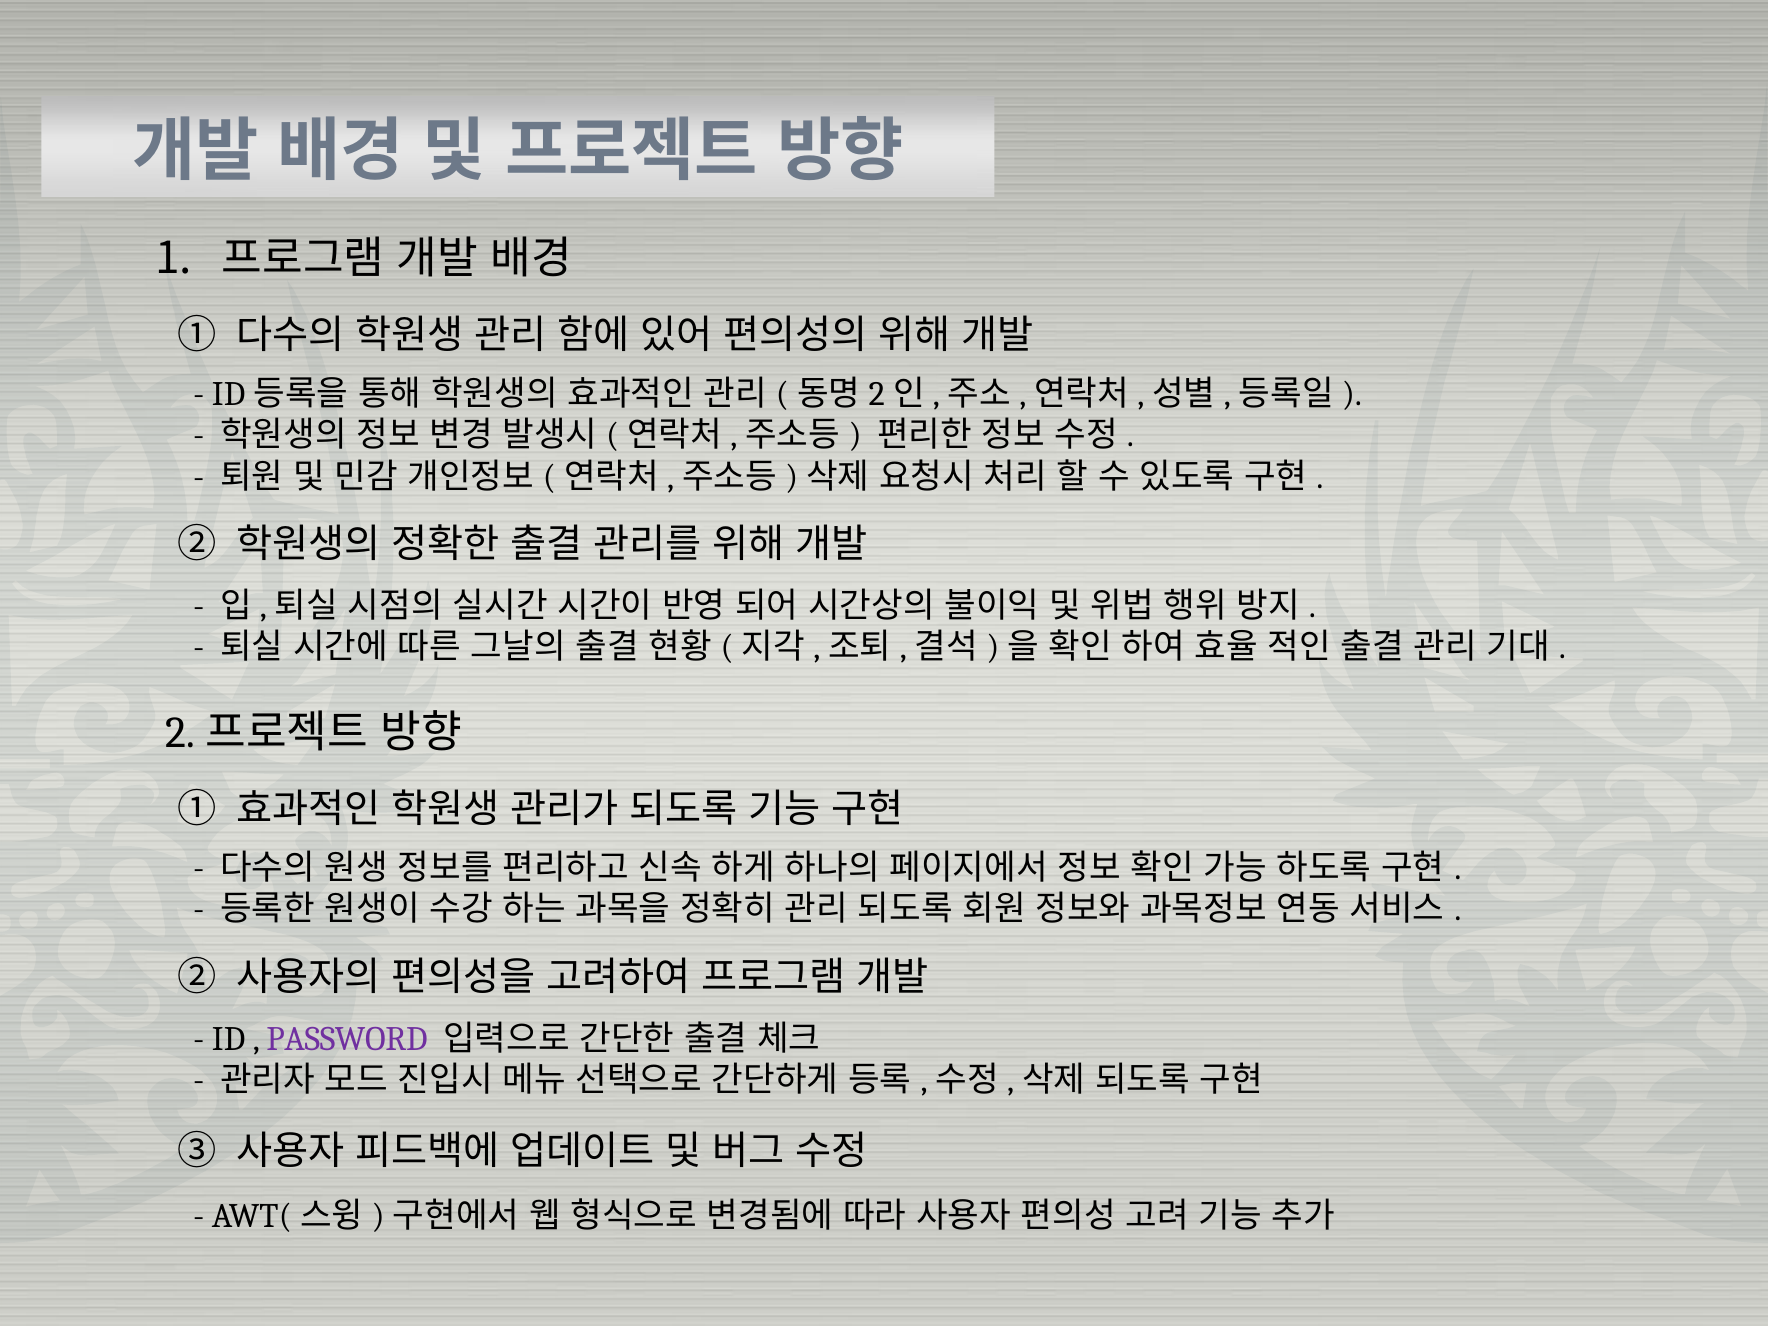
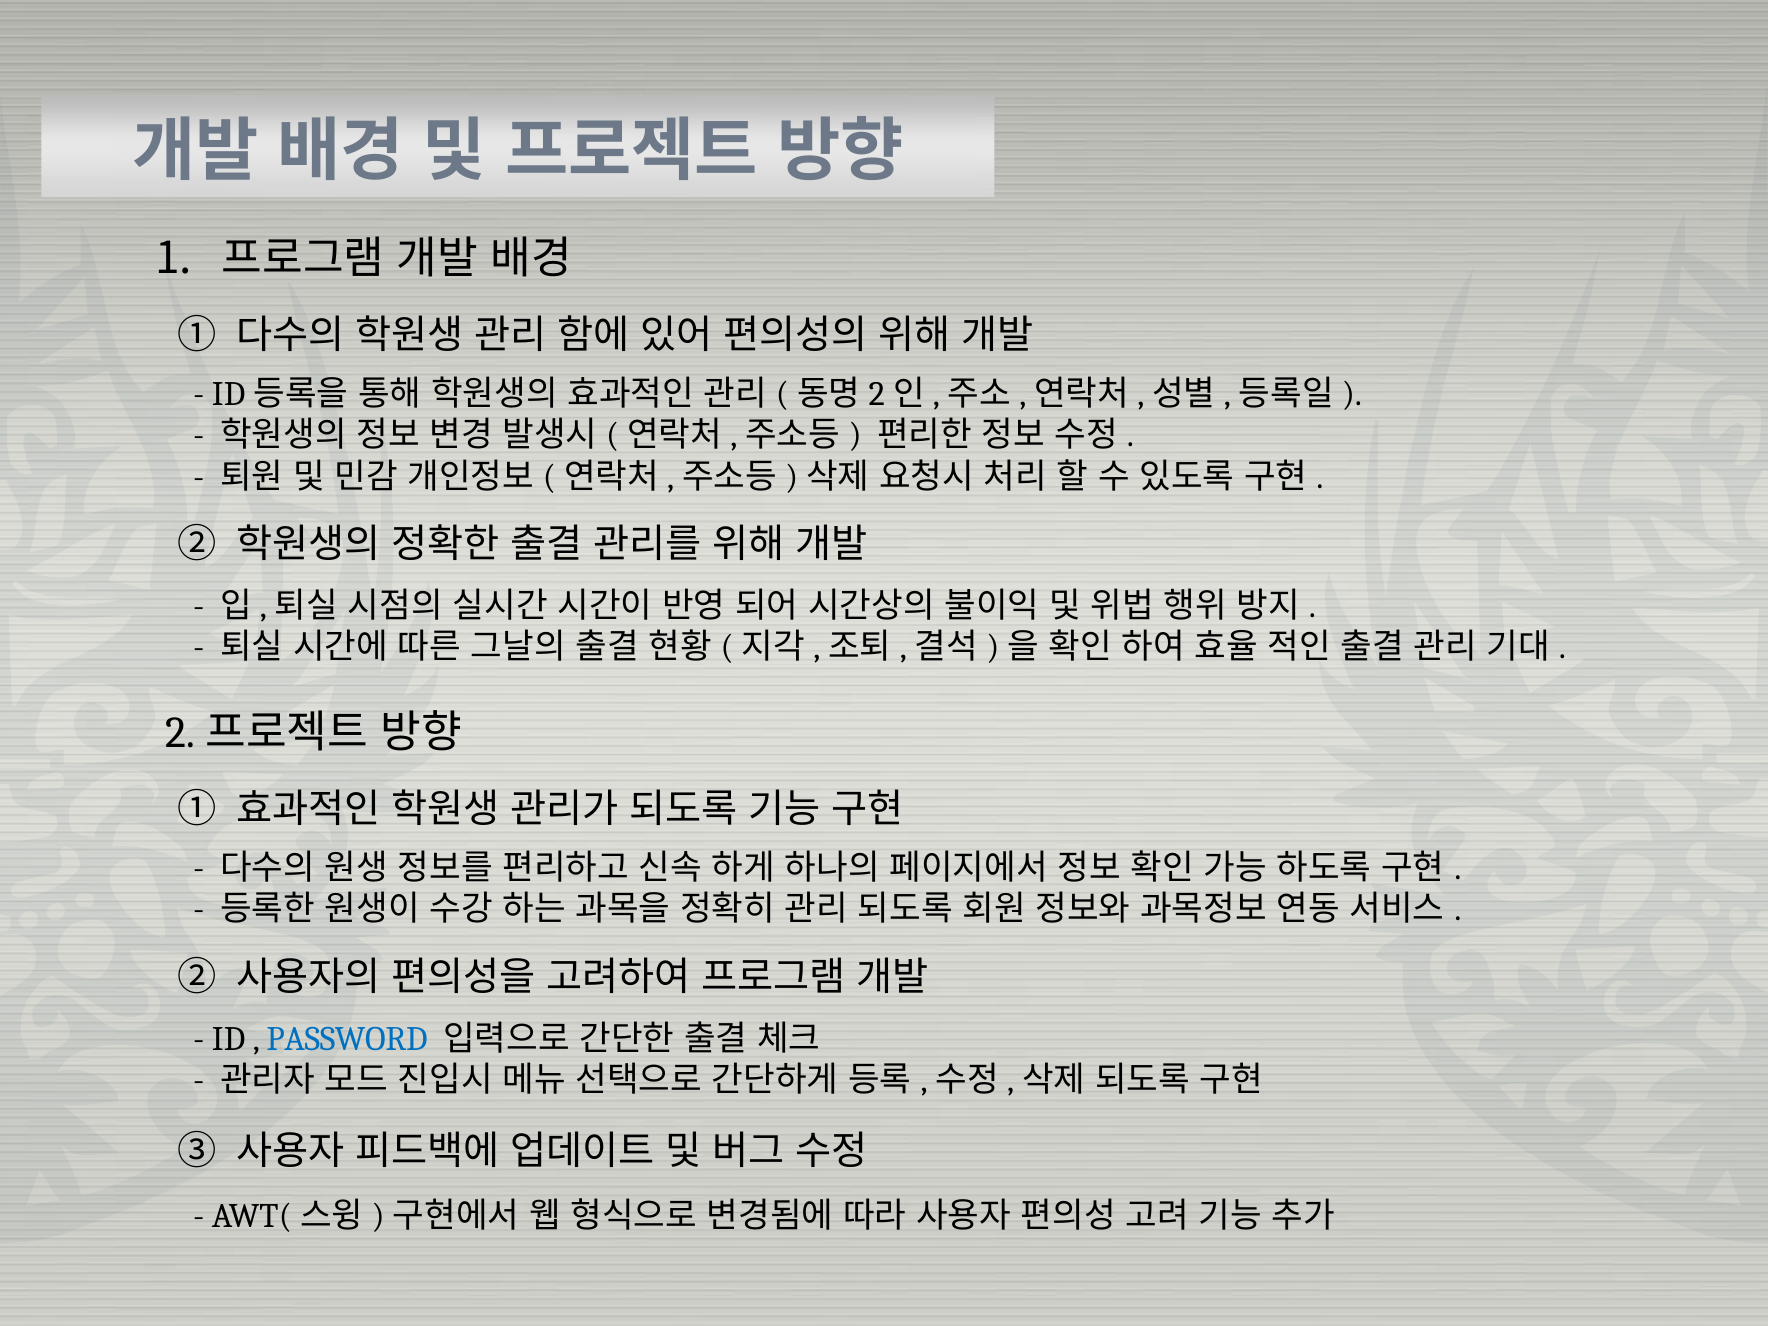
PASSWORD colour: purple -> blue (347, 1039)
